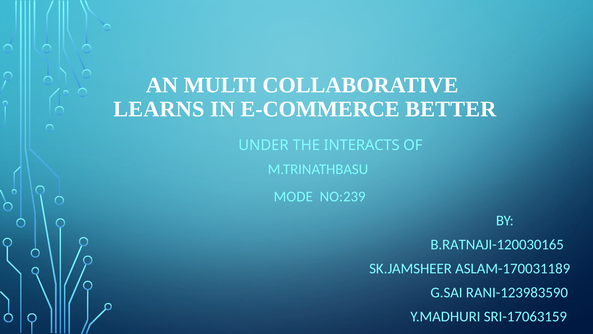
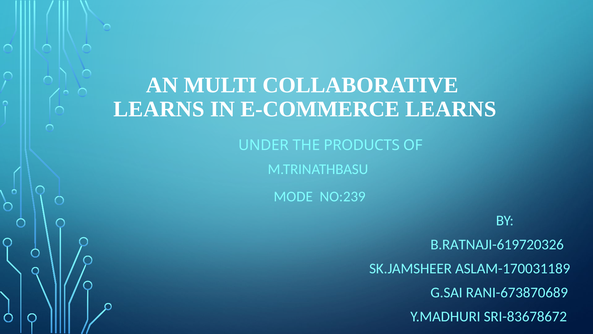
E-COMMERCE BETTER: BETTER -> LEARNS (451, 109)
INTERACTS: INTERACTS -> PRODUCTS (362, 145)
B.RATNAJI-120030165: B.RATNAJI-120030165 -> B.RATNAJI-619720326 (497, 244)
RANI-123983590: RANI-123983590 -> RANI-673870689 (517, 292)
SRI-17063159: SRI-17063159 -> SRI-83678672 (525, 316)
